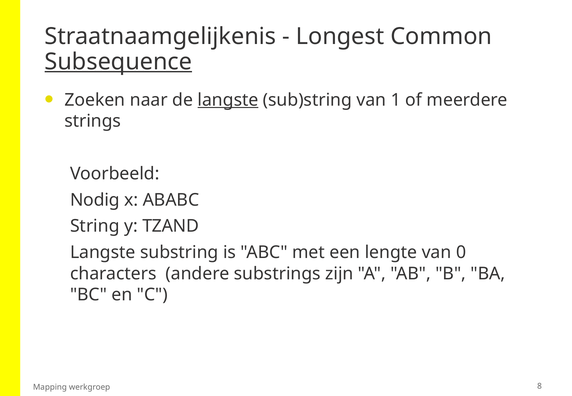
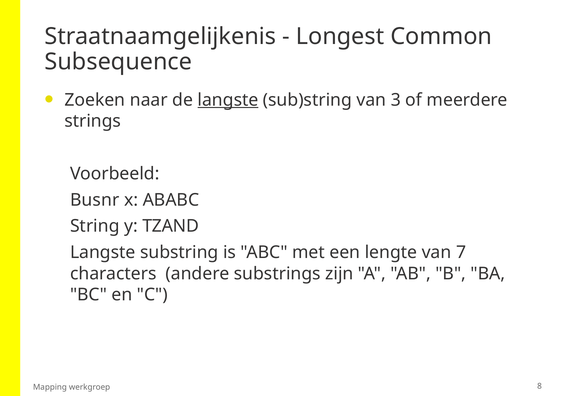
Subsequence underline: present -> none (118, 62)
1: 1 -> 3 (396, 100)
Nodig: Nodig -> Busnr (95, 200)
0: 0 -> 7 (461, 252)
